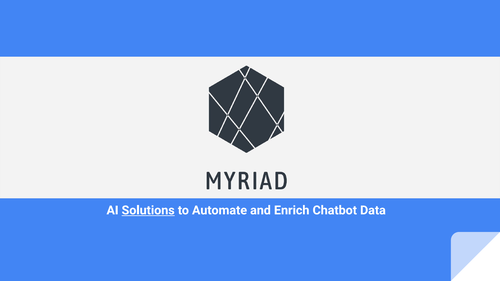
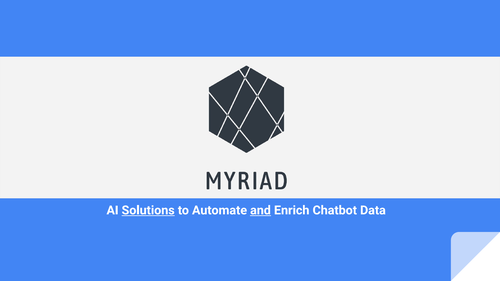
and underline: none -> present (260, 210)
